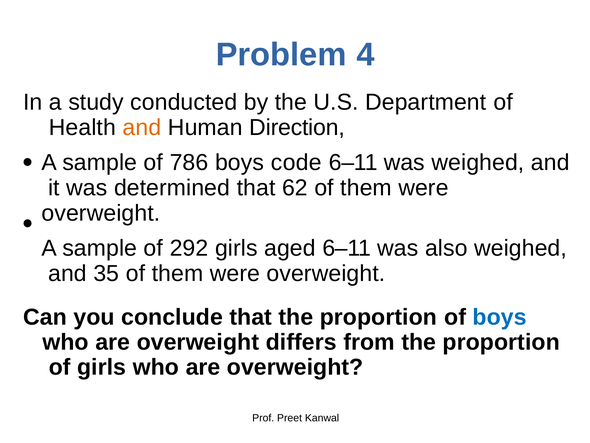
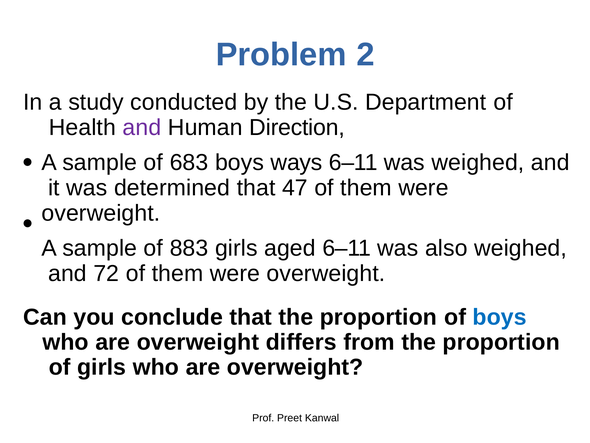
4: 4 -> 2 (366, 55)
and colour: orange -> purple (142, 127)
786: 786 -> 683 (189, 162)
code: code -> ways (297, 162)
62: 62 -> 47 (295, 188)
292: 292 -> 883 (189, 248)
35: 35 -> 72 (106, 273)
